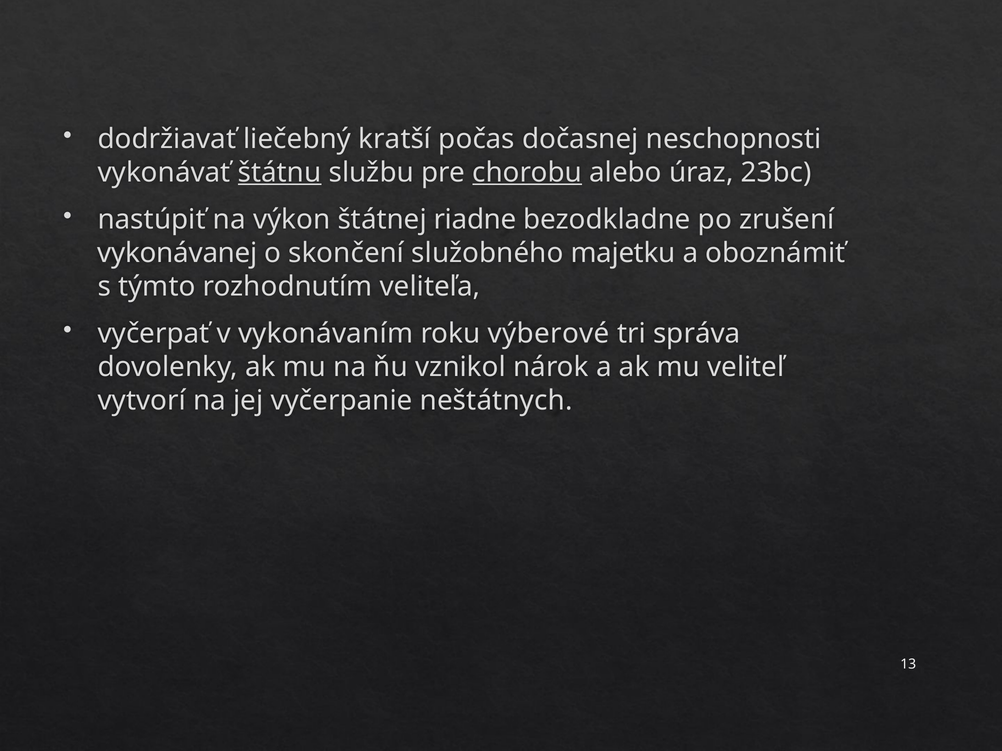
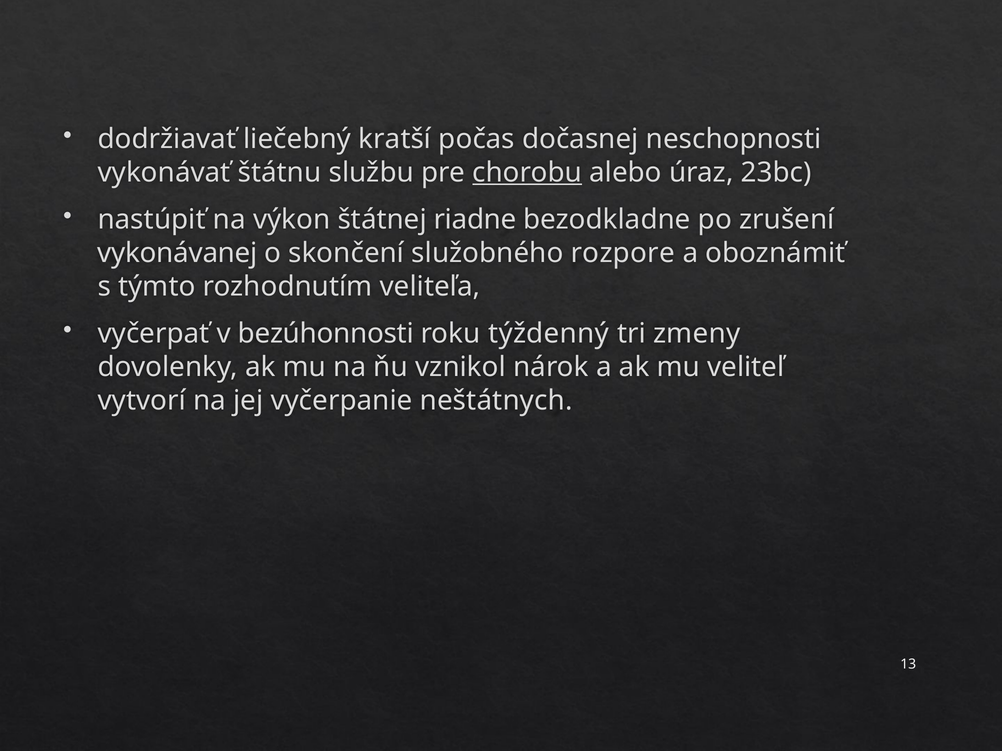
štátnu underline: present -> none (280, 172)
majetku: majetku -> rozpore (623, 253)
vykonávaním: vykonávaním -> bezúhonnosti (326, 334)
výberové: výberové -> týždenný (549, 334)
správa: správa -> zmeny (697, 334)
